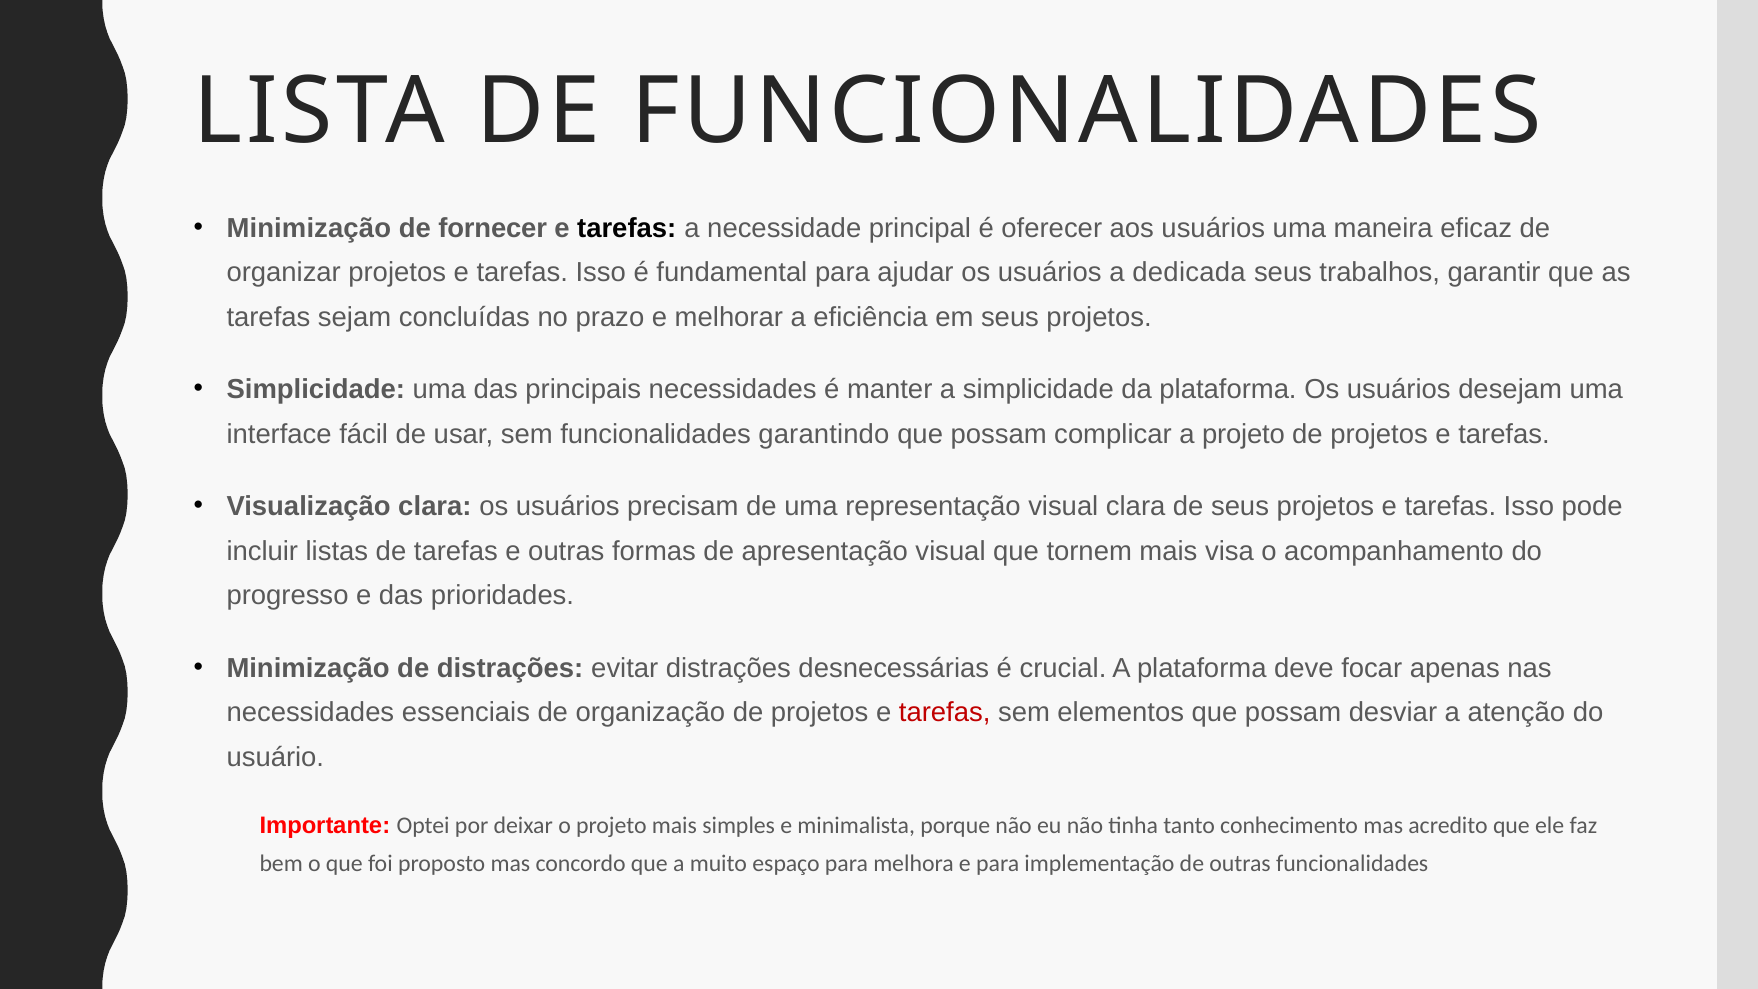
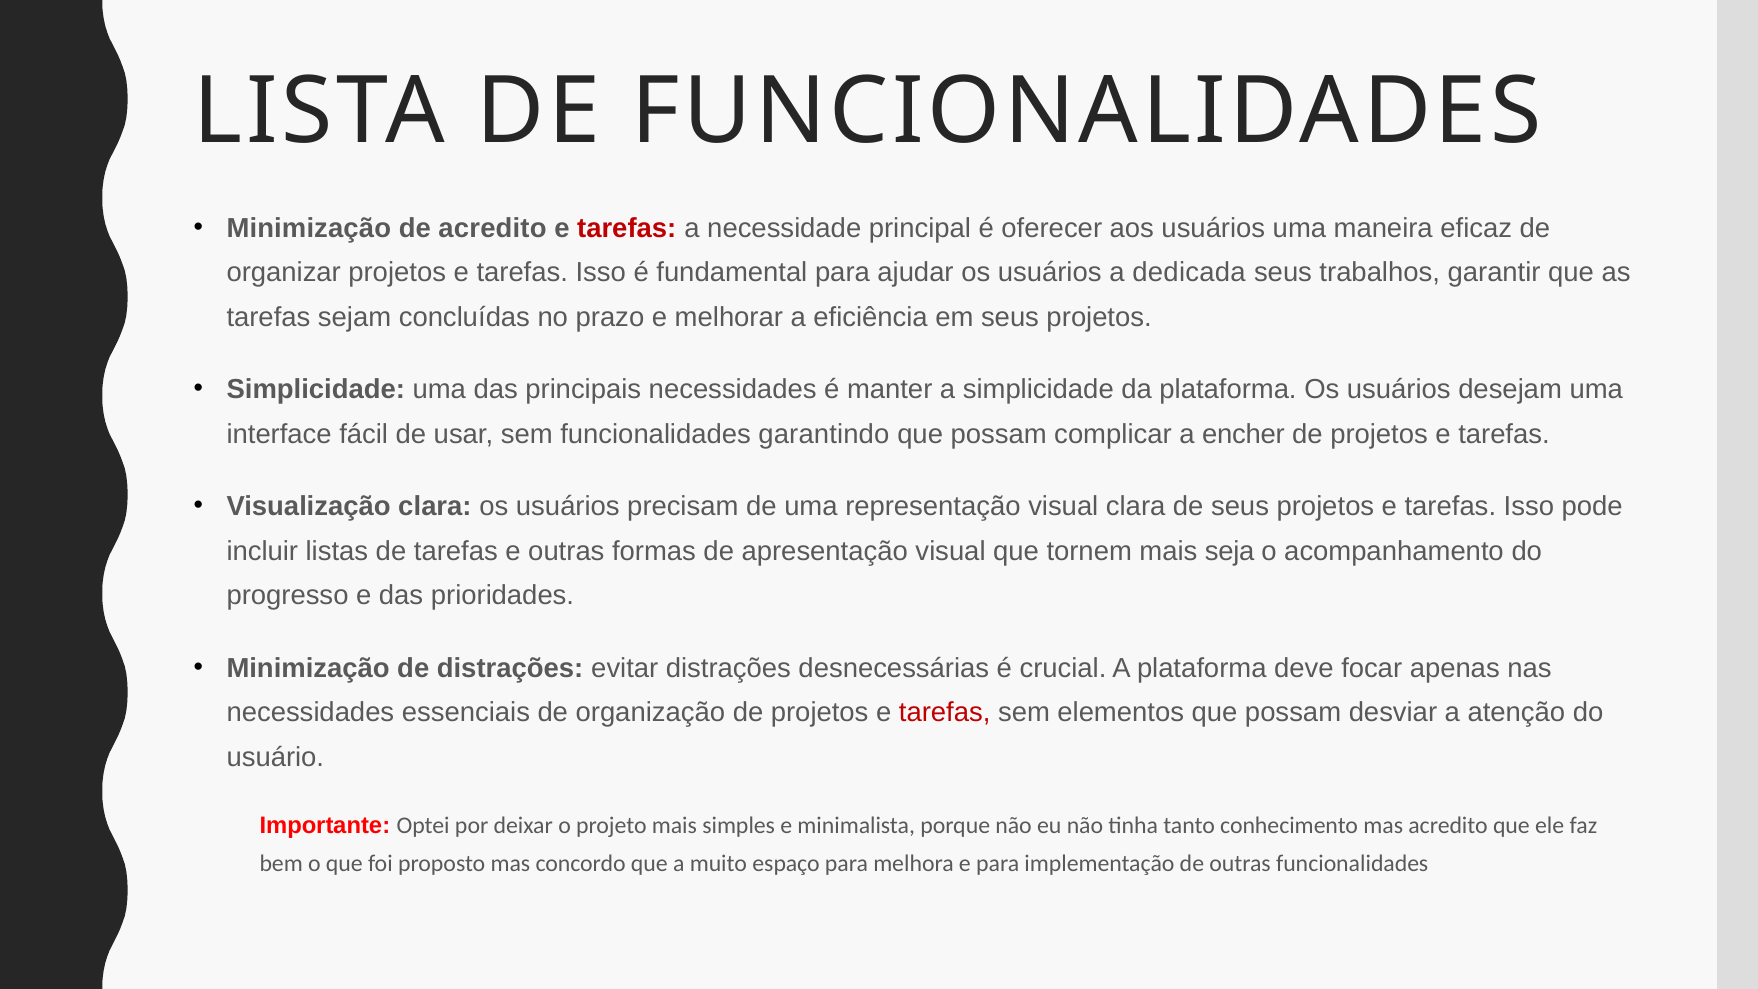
de fornecer: fornecer -> acredito (493, 228)
tarefas colour: black -> red (627, 228)
a projeto: projeto -> encher (1243, 434)
visa: visa -> seja (1230, 551)
